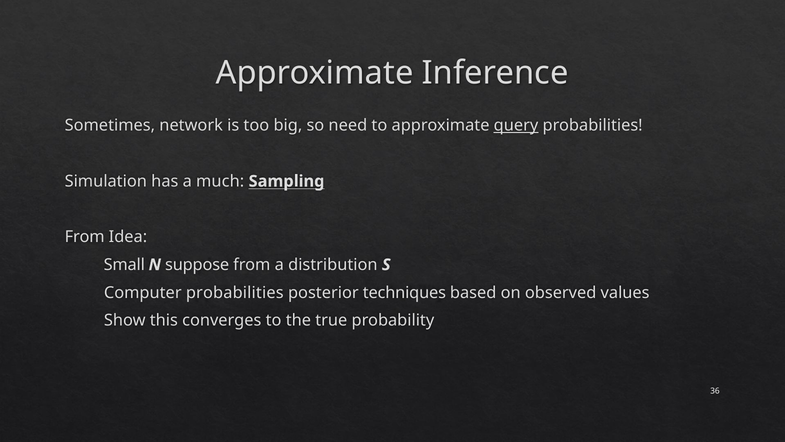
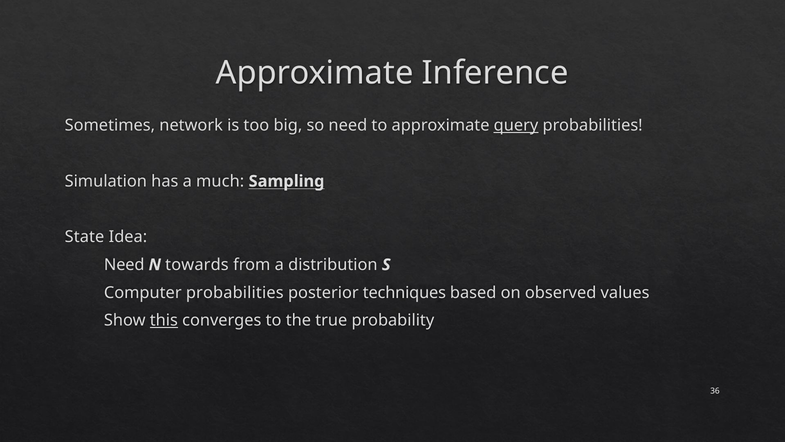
From: From -> State (85, 237)
Small: Small -> Need (124, 265)
suppose: suppose -> towards (197, 265)
this underline: none -> present (164, 320)
